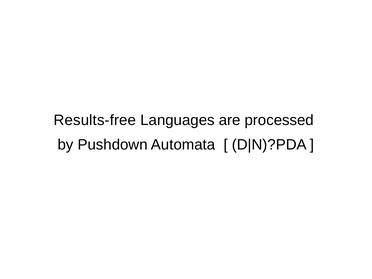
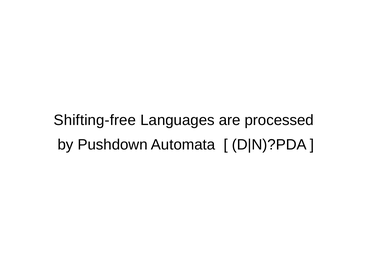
Results-free: Results-free -> Shifting-free (95, 120)
